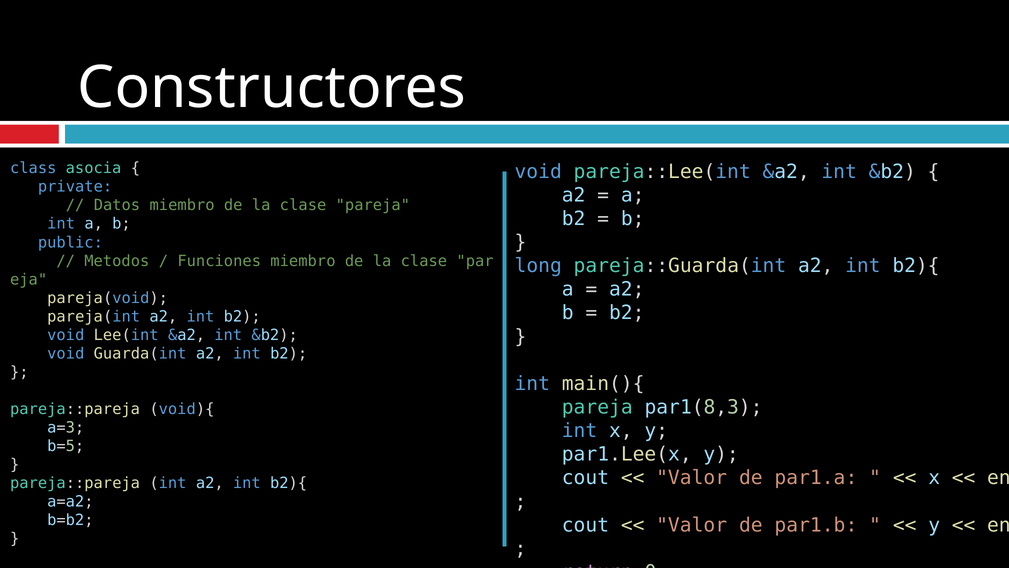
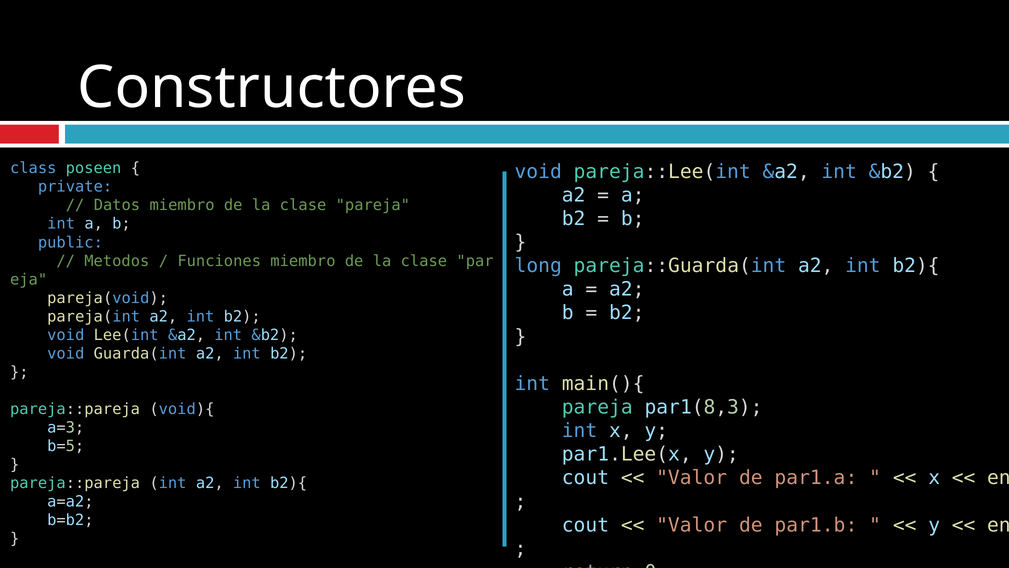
asocia: asocia -> poseen (94, 168)
